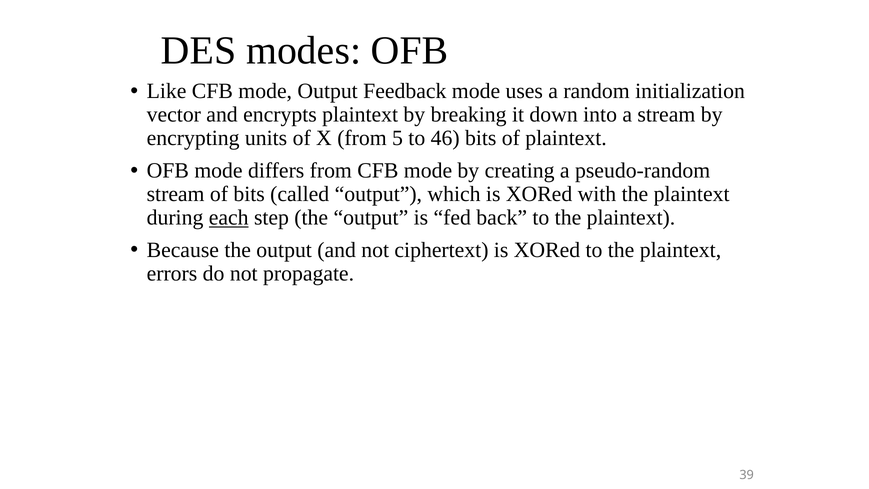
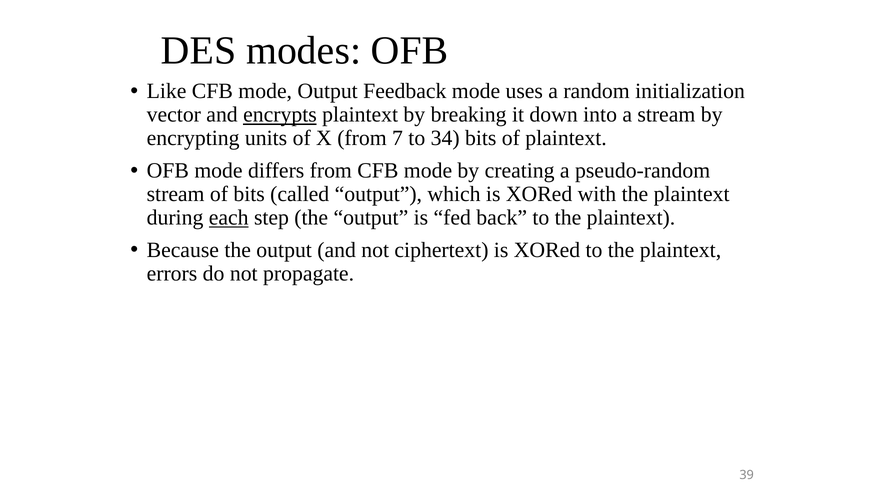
encrypts underline: none -> present (280, 115)
5: 5 -> 7 (397, 138)
46: 46 -> 34 (445, 138)
